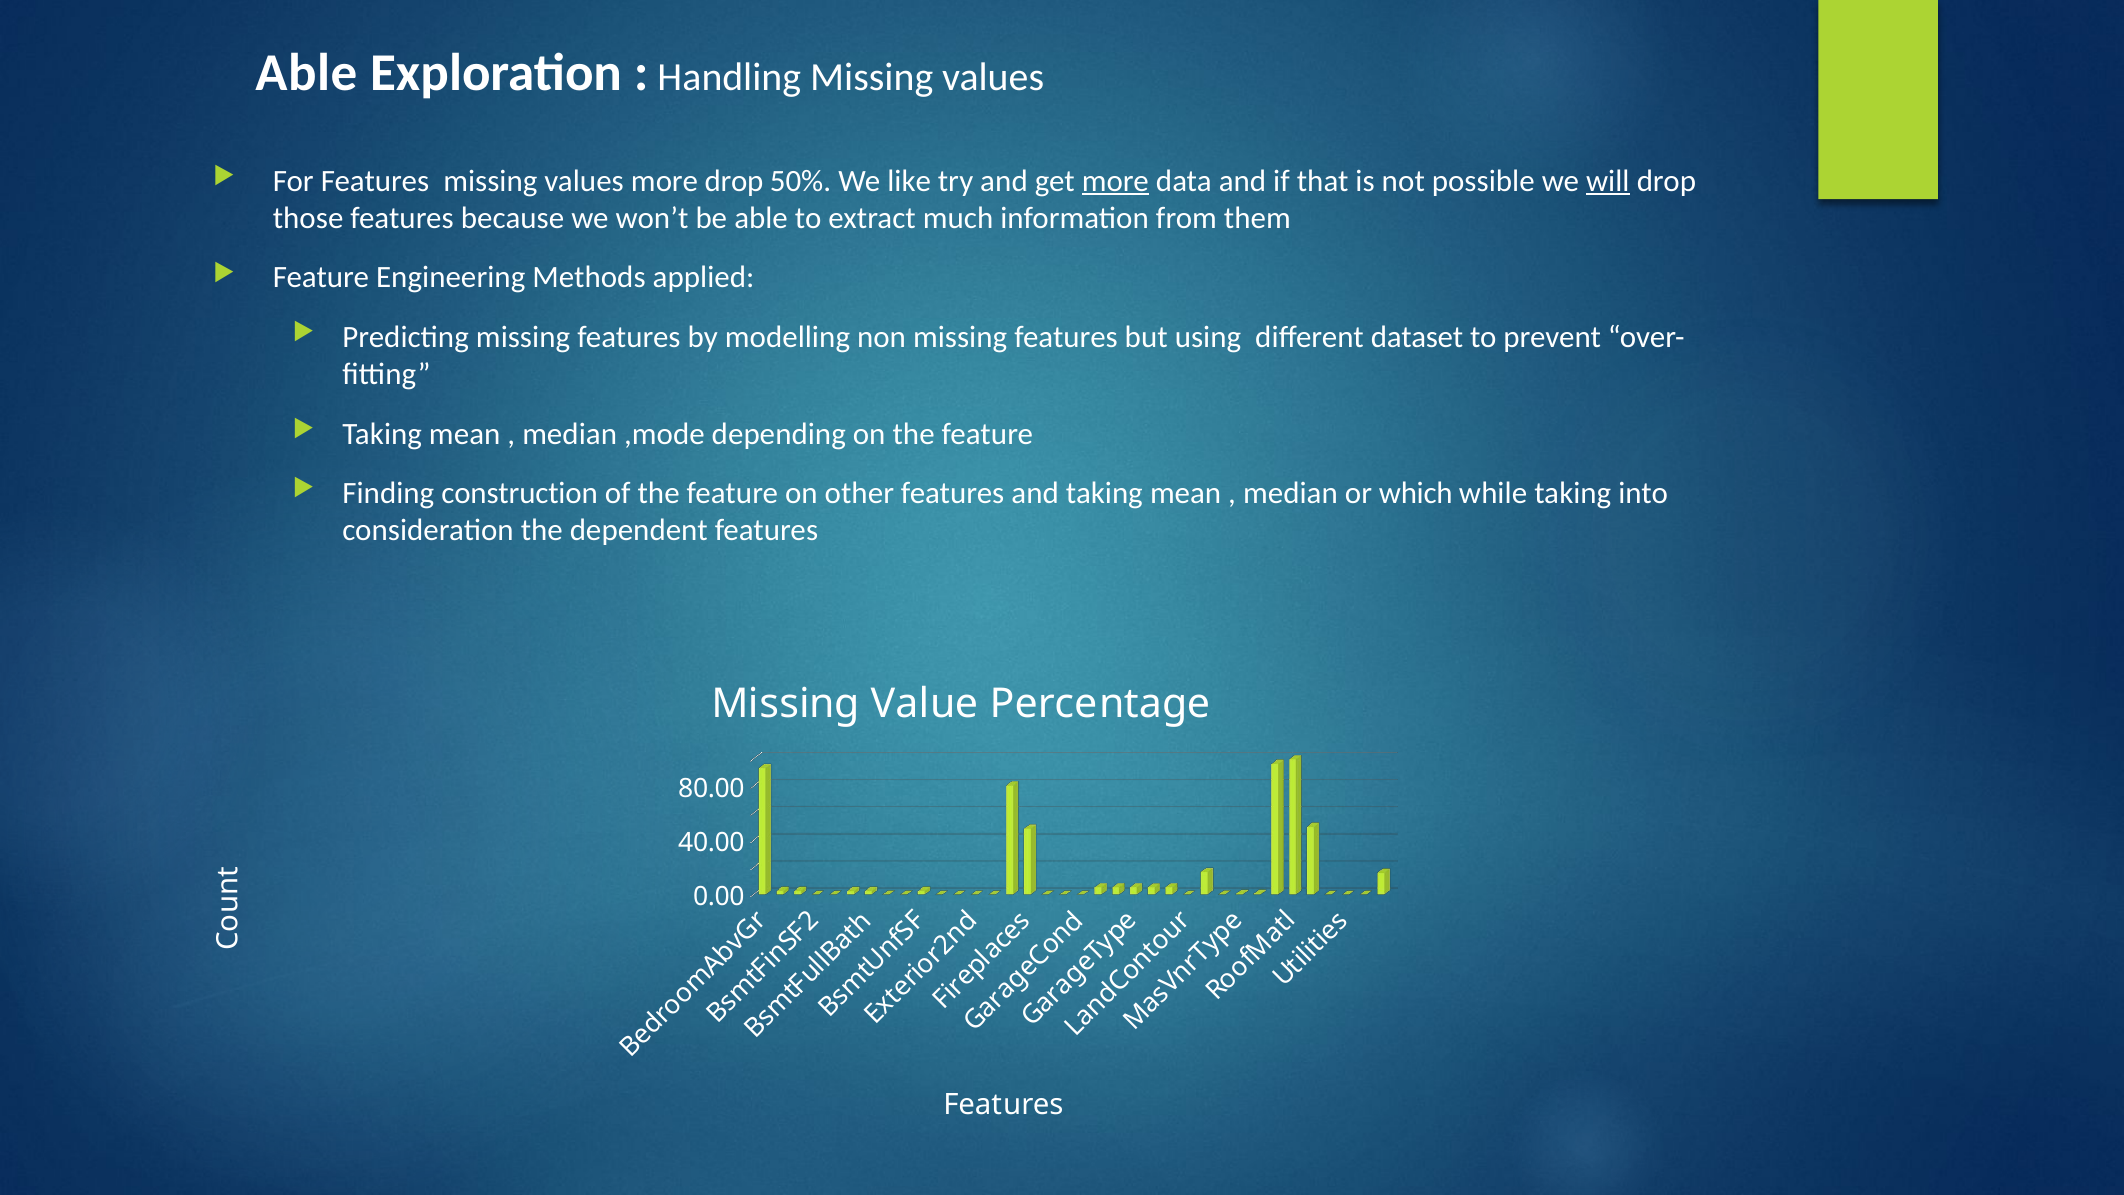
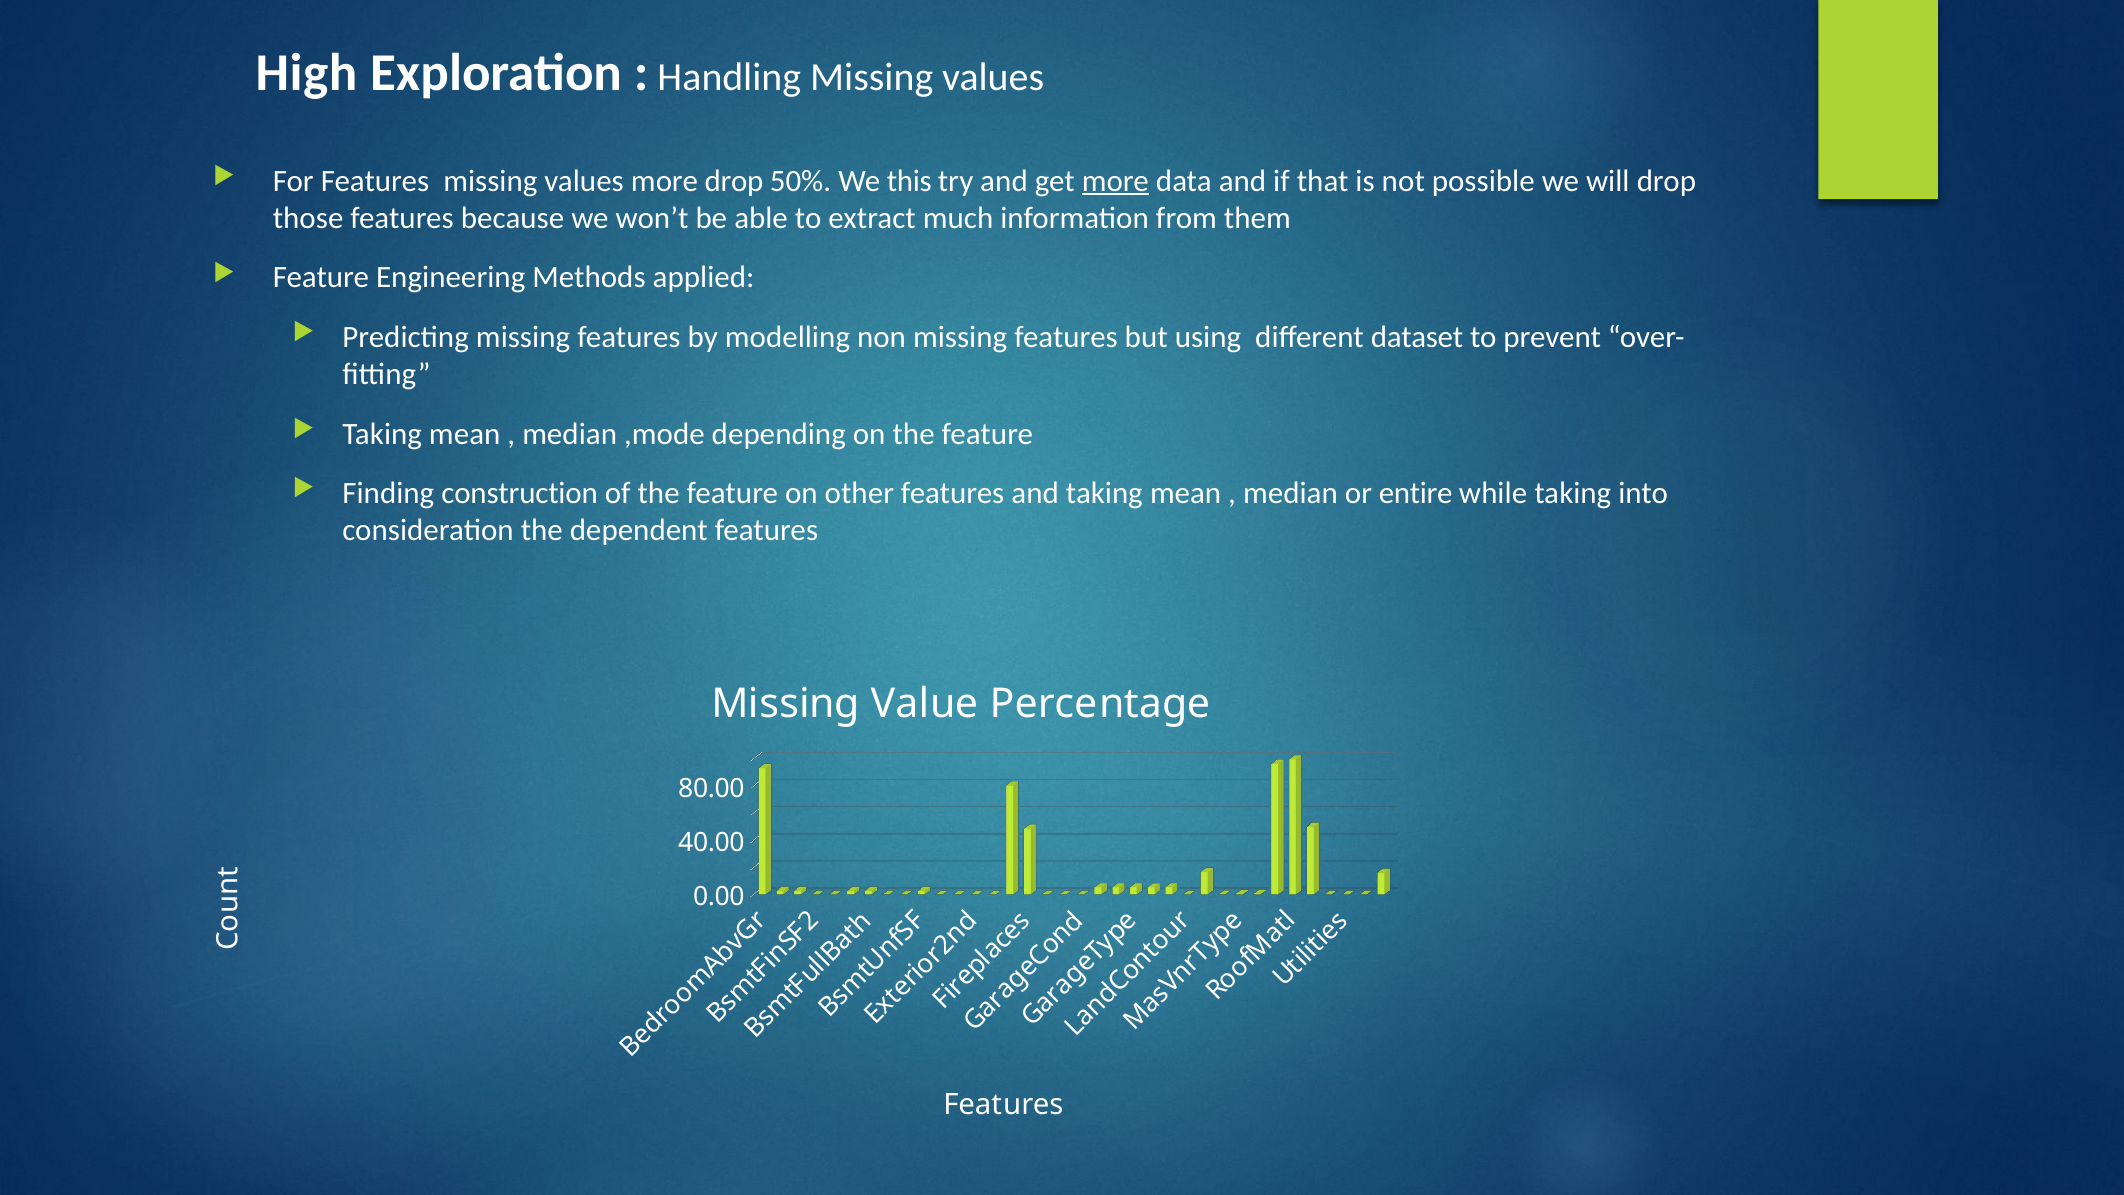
Able: Able -> High (306, 73)
like: like -> this (909, 181)
will underline: present -> none (1608, 181)
which: which -> entire (1416, 493)
